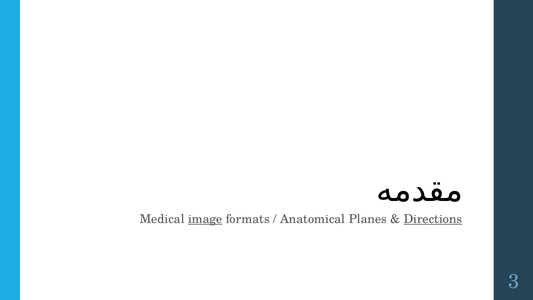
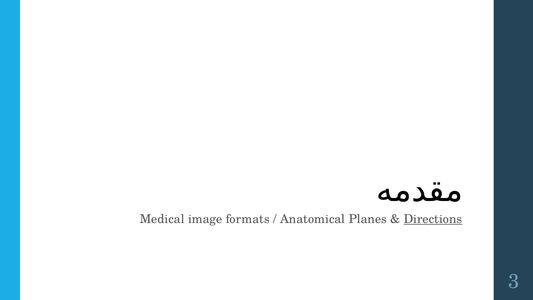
image underline: present -> none (205, 219)
